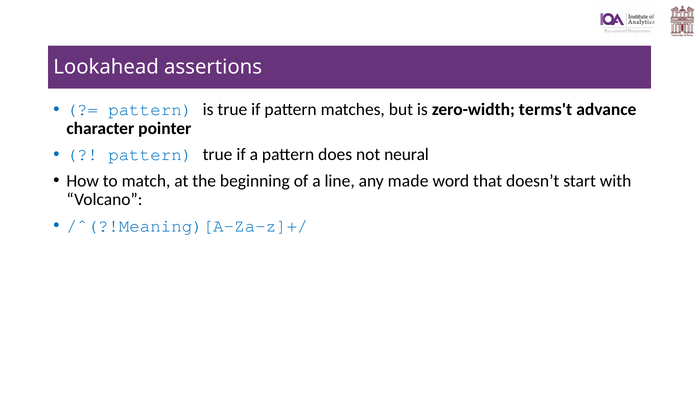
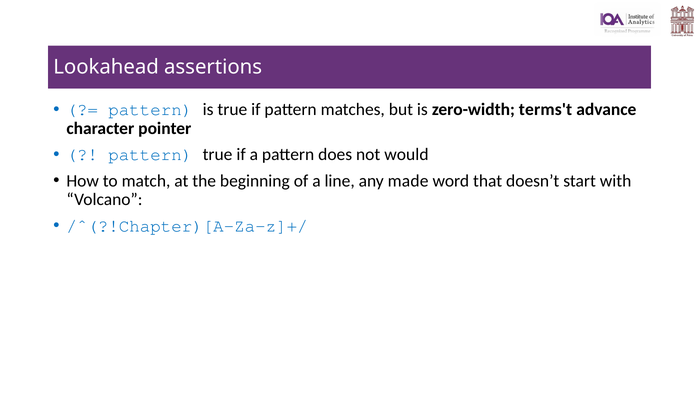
neural: neural -> would (406, 155)
/ˆ(?!Meaning)[A-Za-z]+/: /ˆ(?!Meaning)[A-Za-z]+/ -> /ˆ(?!Chapter)[A-Za-z]+/ (187, 226)
